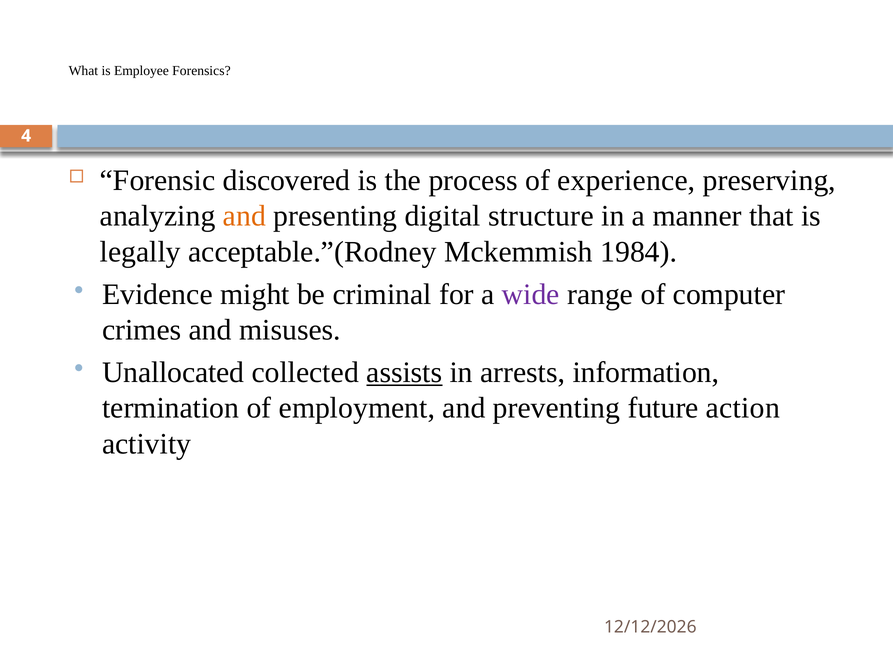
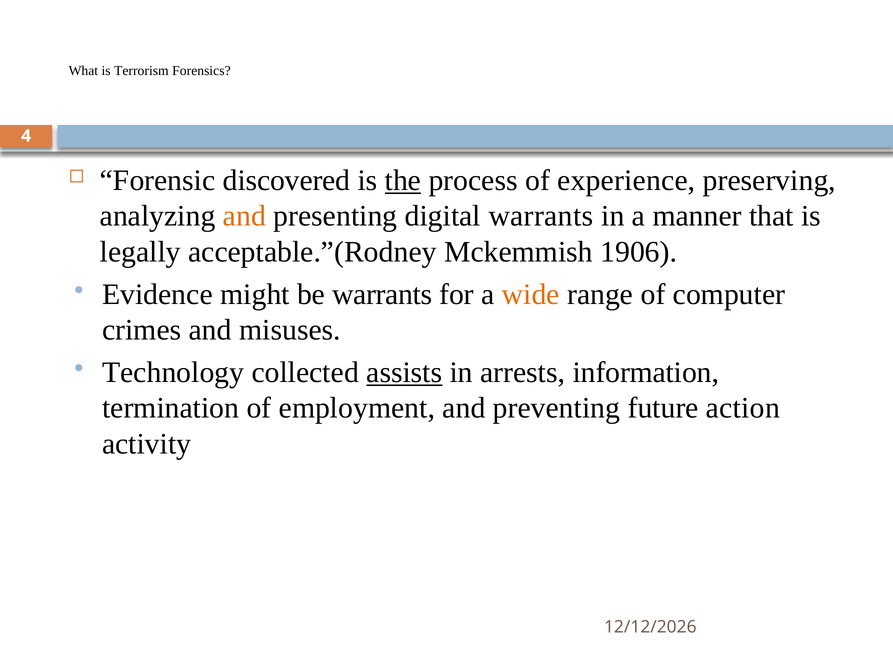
Employee: Employee -> Terrorism (141, 71)
the underline: none -> present (403, 181)
digital structure: structure -> warrants (541, 216)
1984: 1984 -> 1906 (639, 252)
be criminal: criminal -> warrants (382, 295)
wide colour: purple -> orange (531, 295)
Unallocated: Unallocated -> Technology (173, 373)
